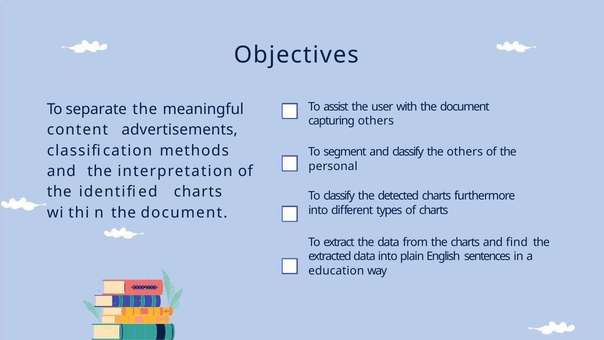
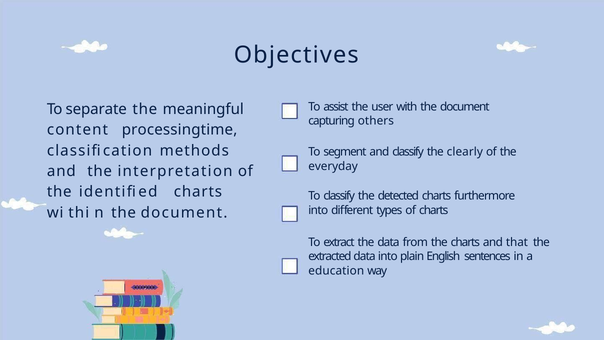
advertisements: advertisements -> processingtime (180, 130)
the others: others -> clearly (465, 152)
personal: personal -> everyday (333, 166)
find: find -> that (517, 242)
